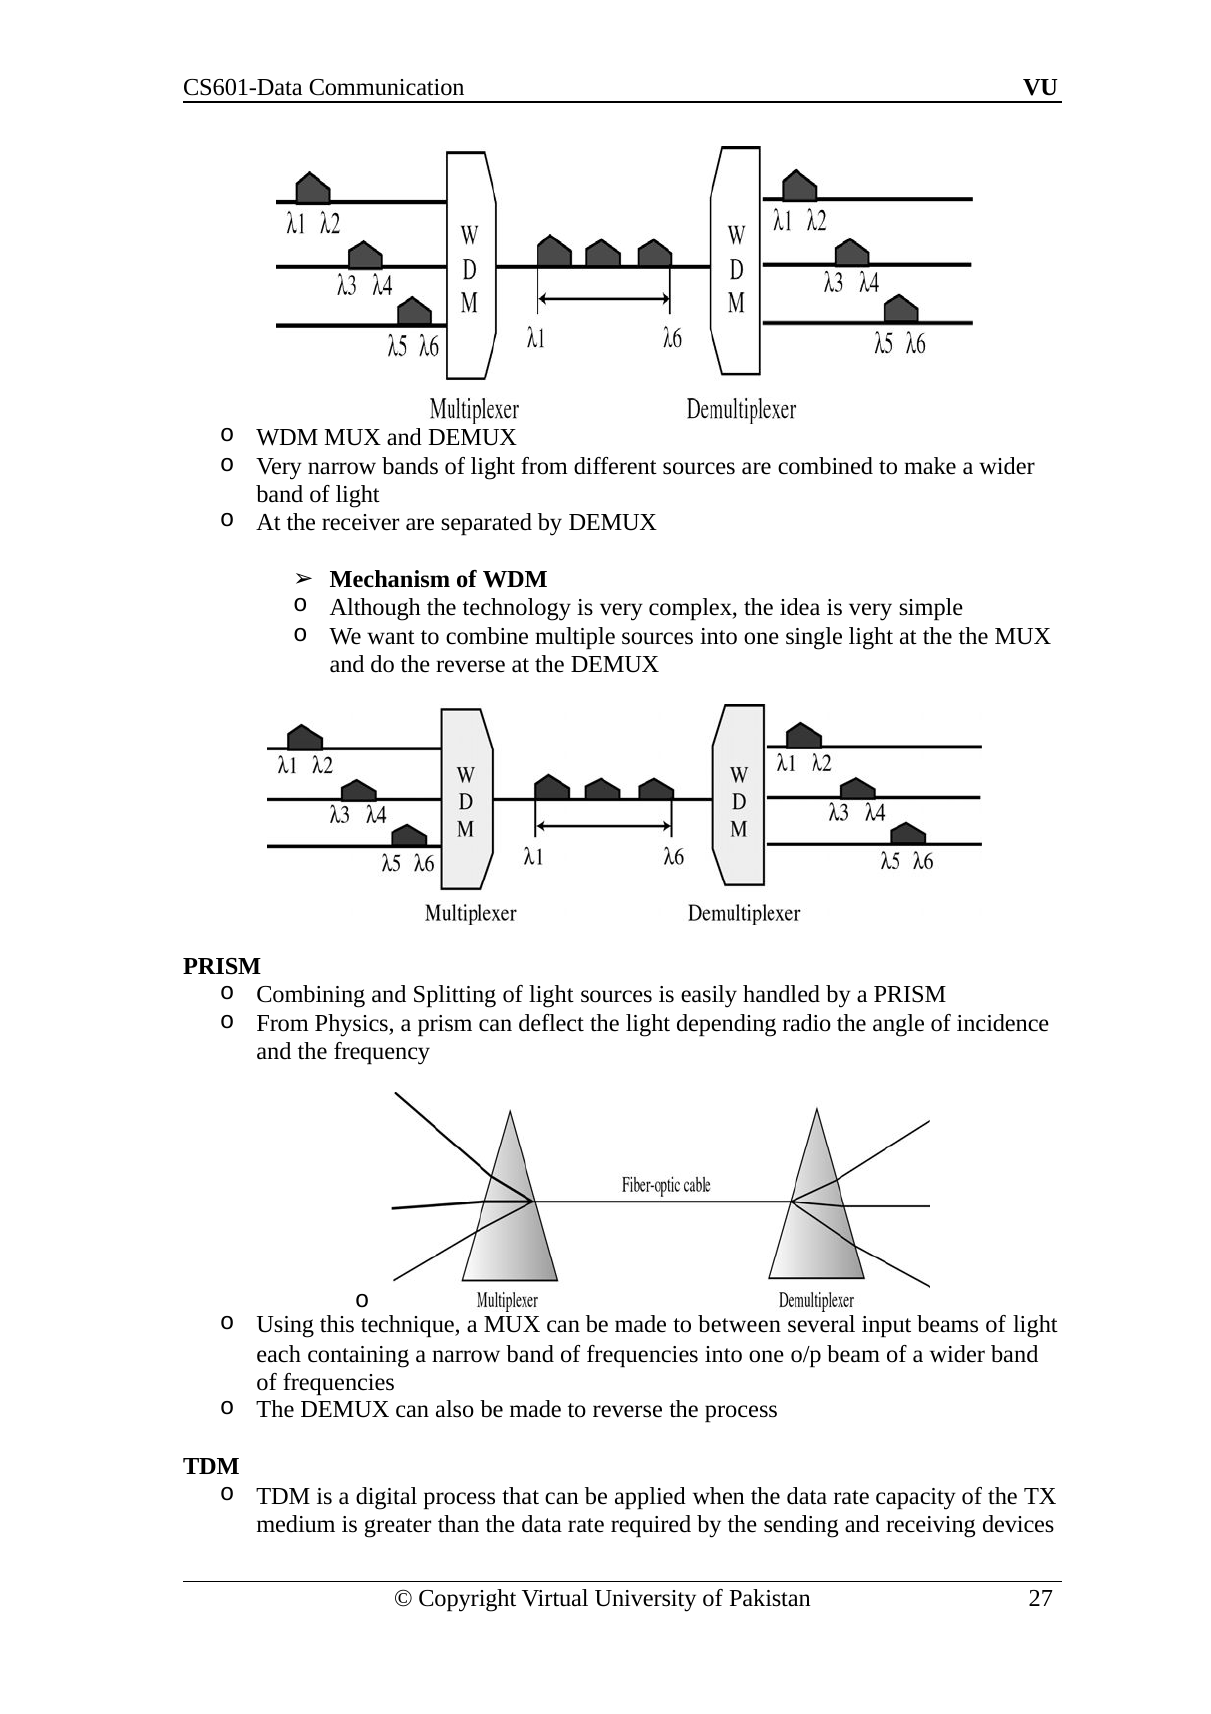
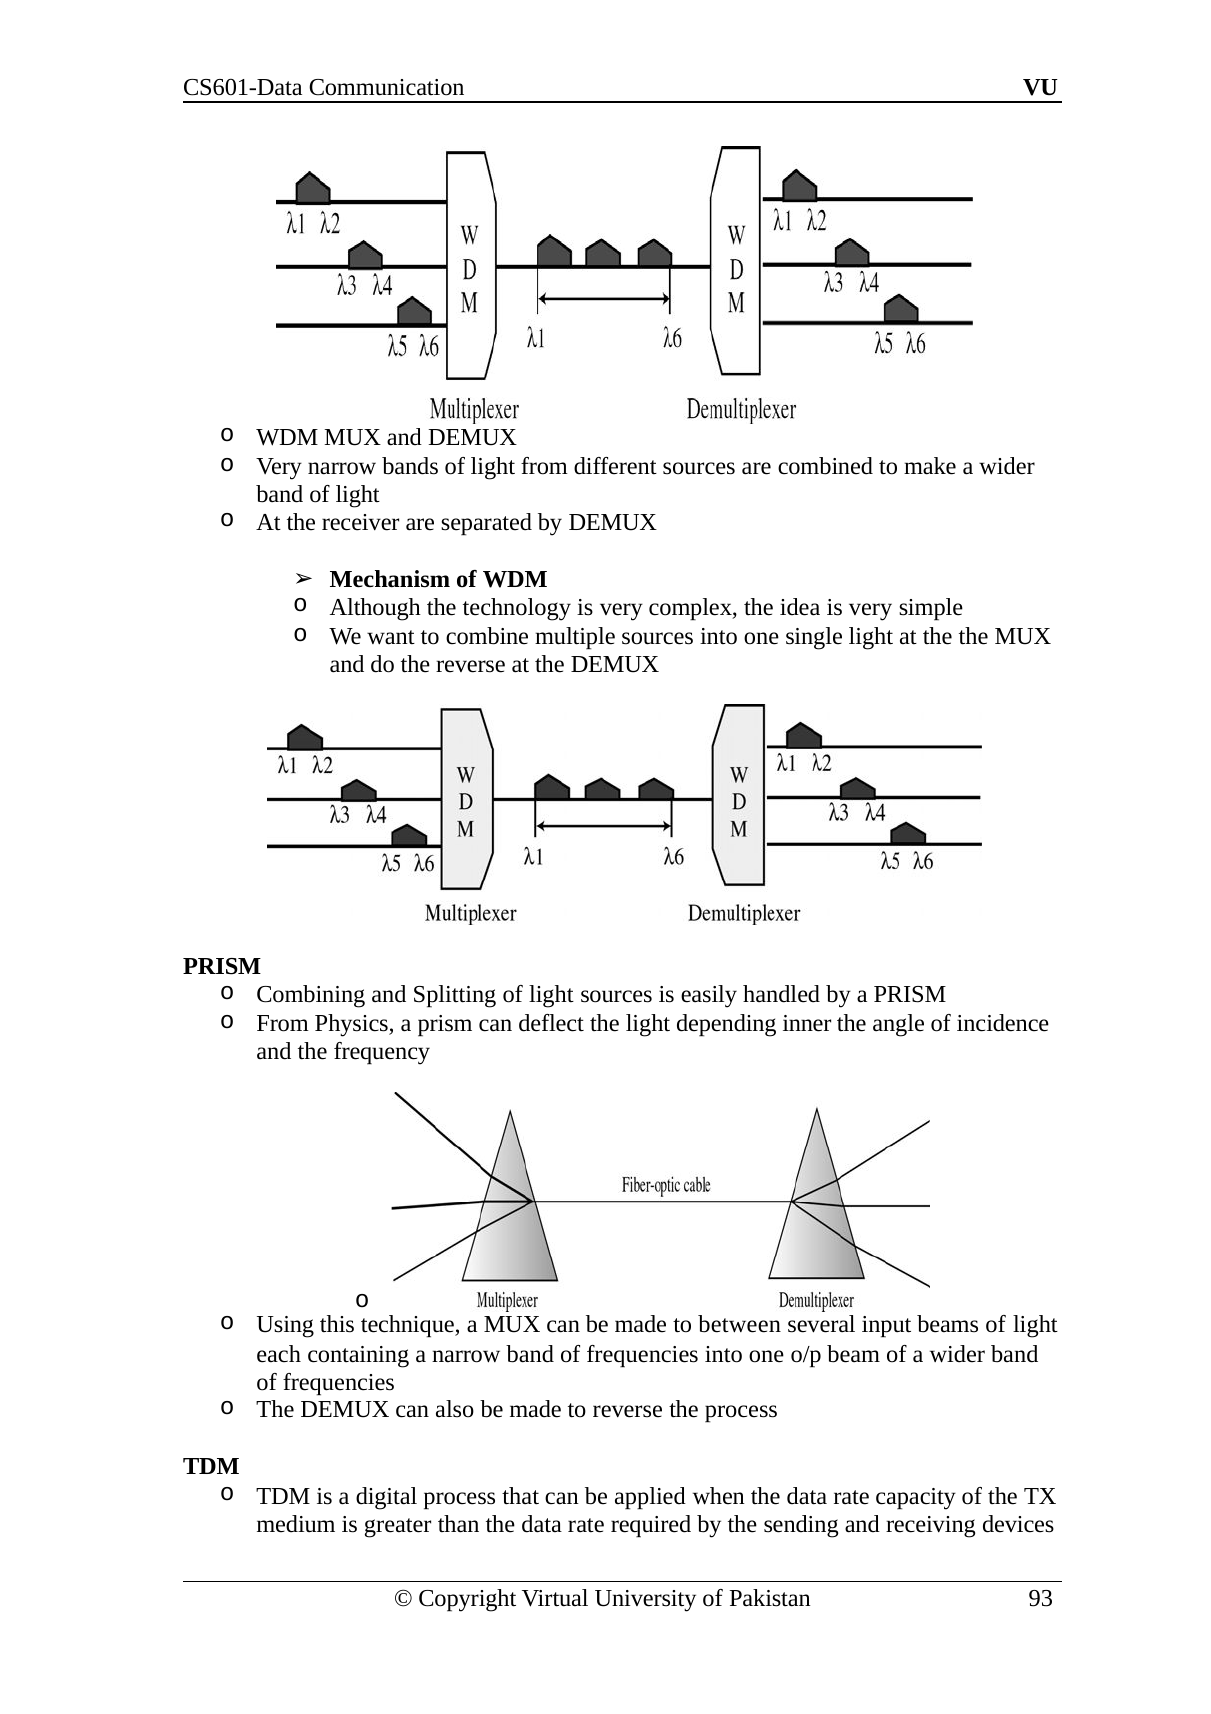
radio: radio -> inner (807, 1024)
27: 27 -> 93 (1041, 1598)
